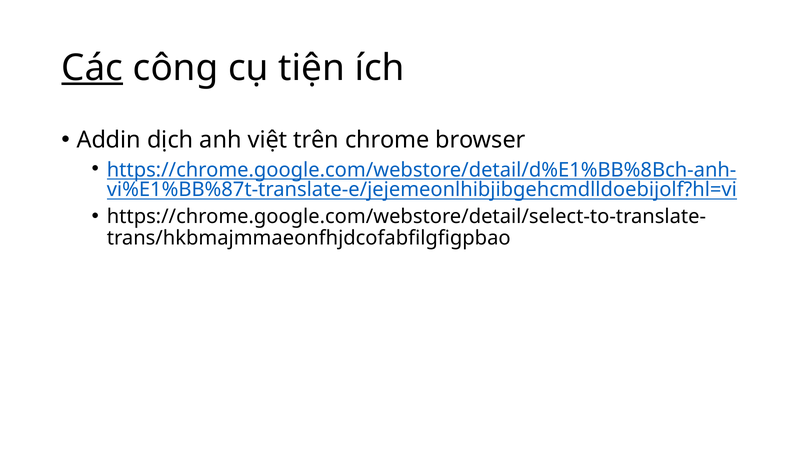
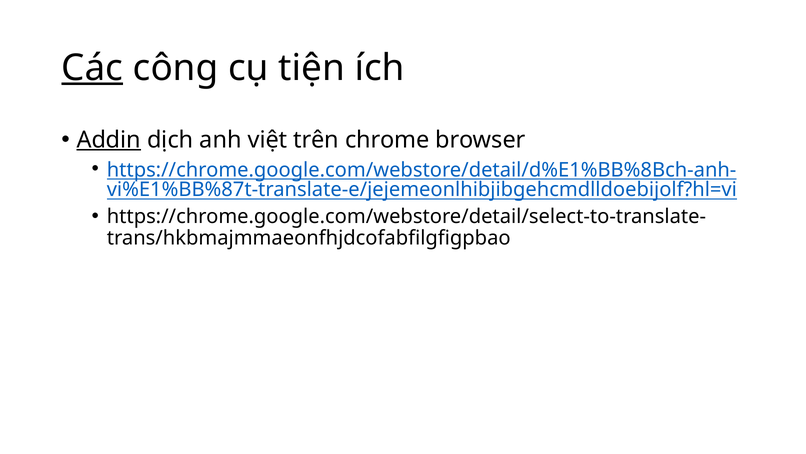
Addin underline: none -> present (109, 140)
